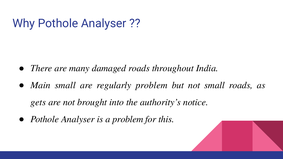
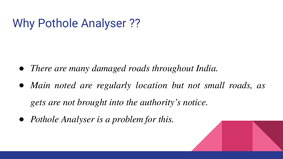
Main small: small -> noted (65, 85)
regularly problem: problem -> location (152, 85)
